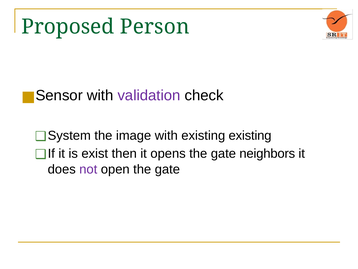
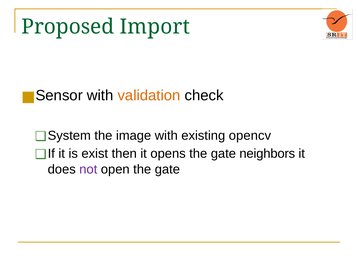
Person: Person -> Import (155, 27)
validation colour: purple -> orange (149, 95)
existing existing: existing -> opencv (250, 135)
